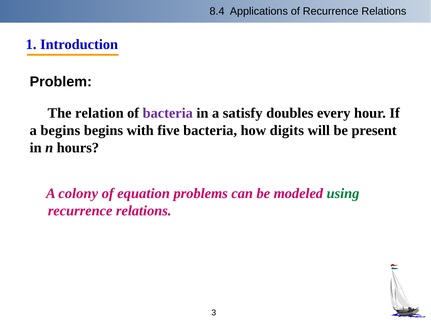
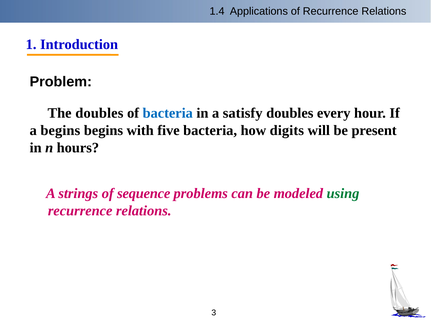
8.4: 8.4 -> 1.4 (217, 11)
The relation: relation -> doubles (99, 113)
bacteria colour: purple -> blue (168, 113)
colony: colony -> strings (78, 194)
equation: equation -> sequence (144, 194)
